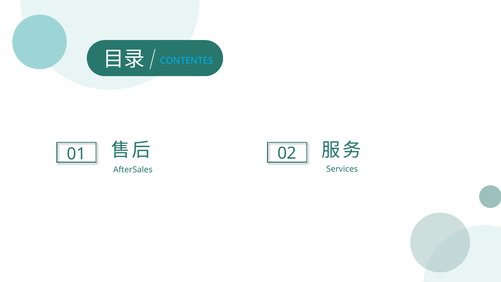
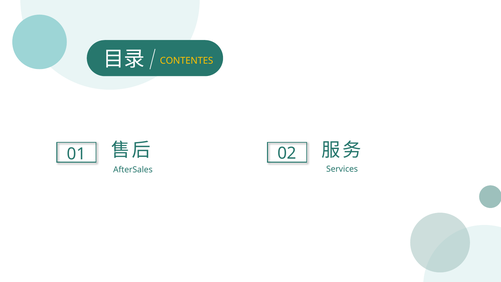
CONTENTES colour: light blue -> yellow (187, 61)
